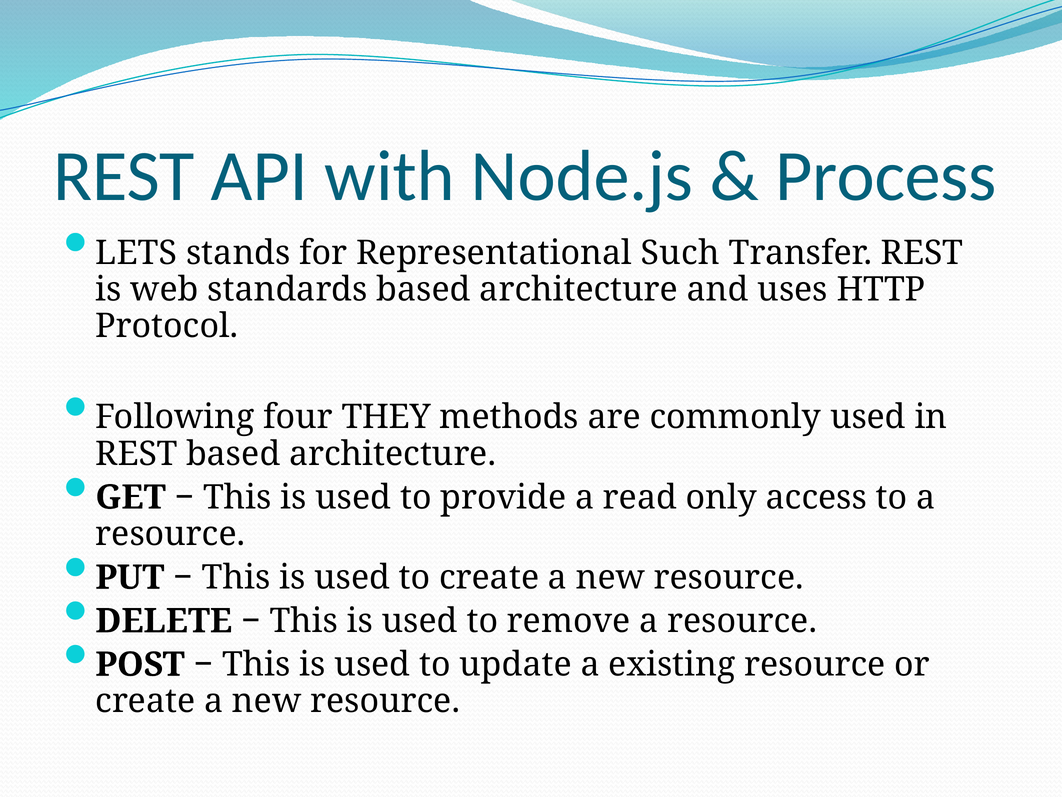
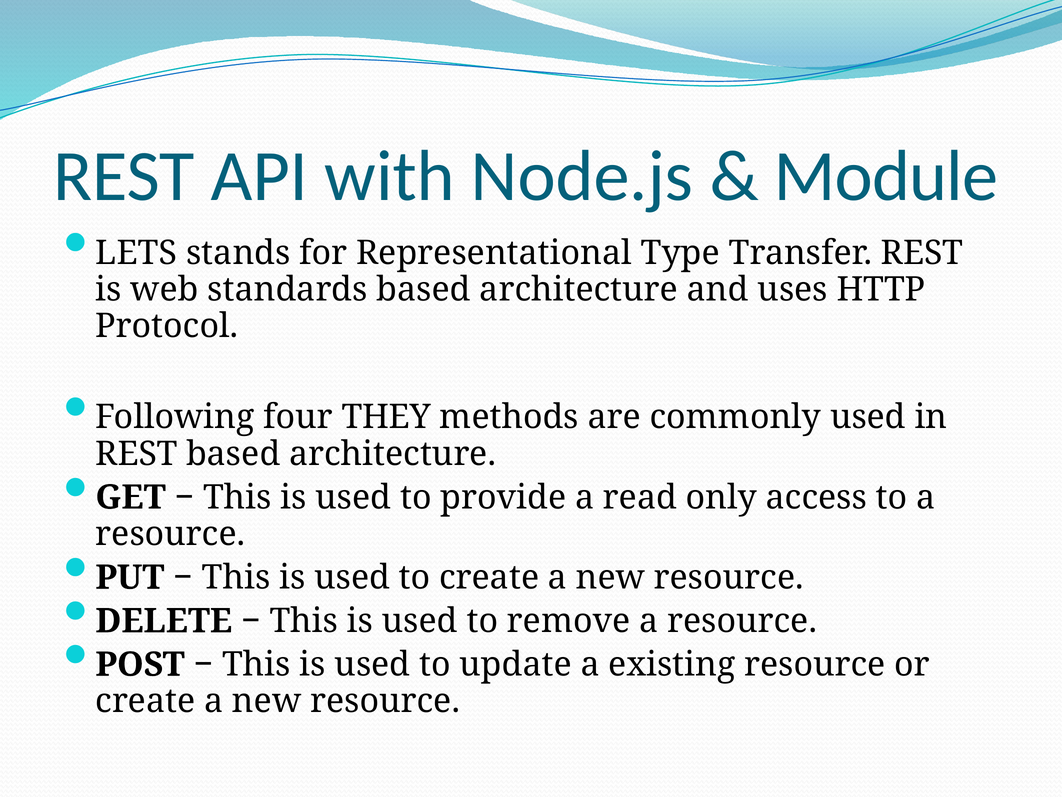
Process: Process -> Module (886, 176)
Such: Such -> Type (680, 253)
